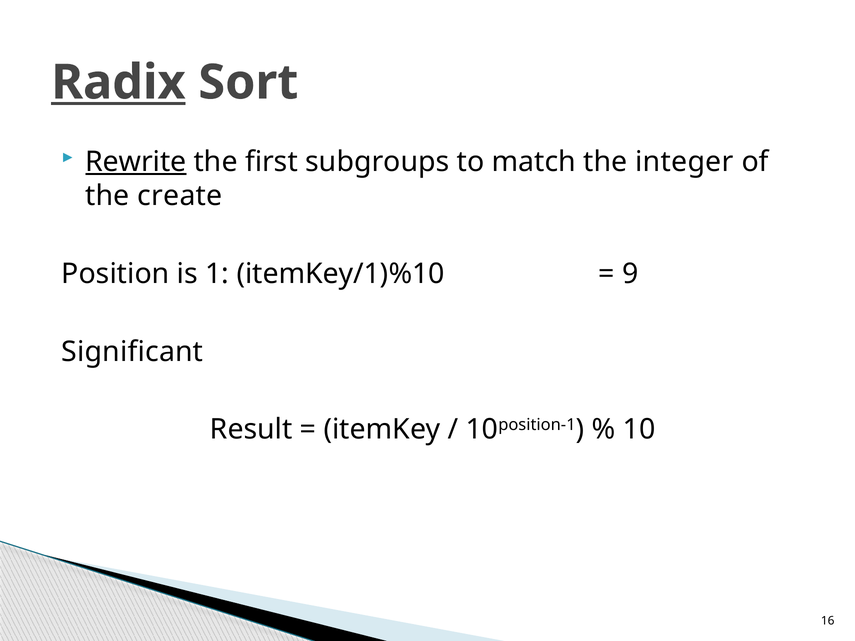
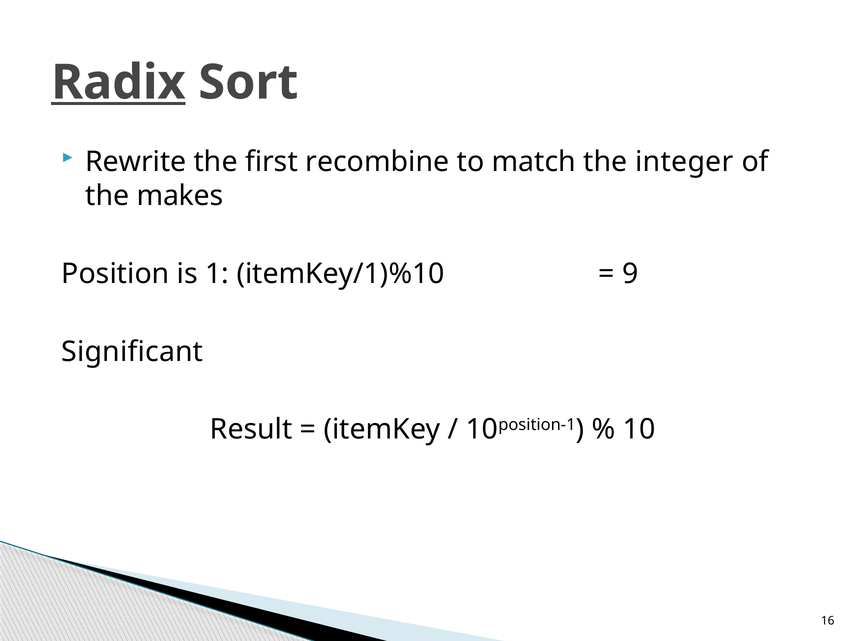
Rewrite underline: present -> none (136, 162)
subgroups: subgroups -> recombine (377, 162)
create: create -> makes (180, 196)
